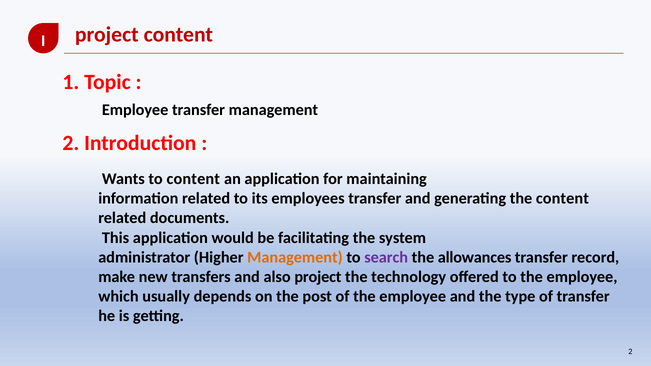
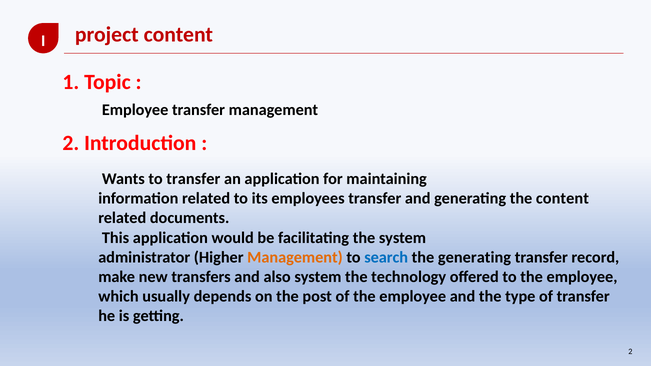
to content: content -> transfer (193, 179)
search colour: purple -> blue (386, 257)
the allowances: allowances -> generating (474, 257)
also project: project -> system (318, 277)
